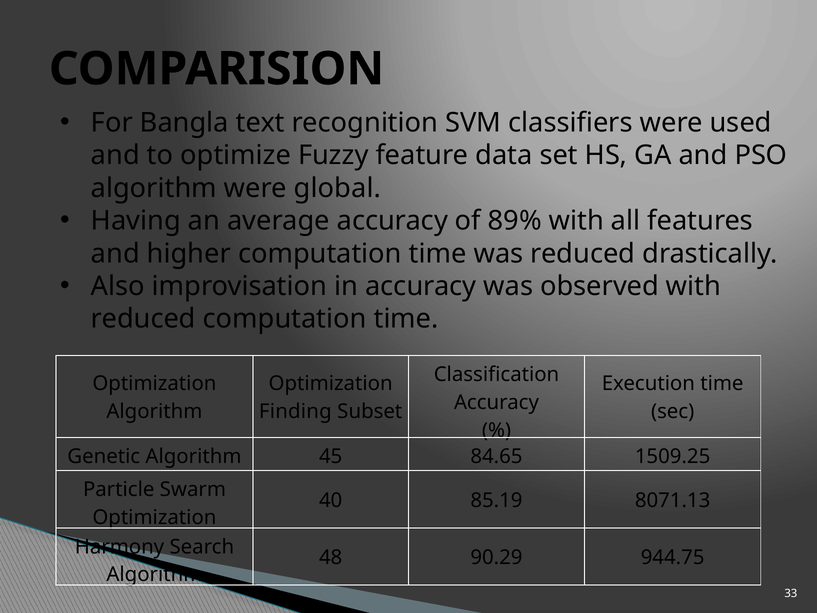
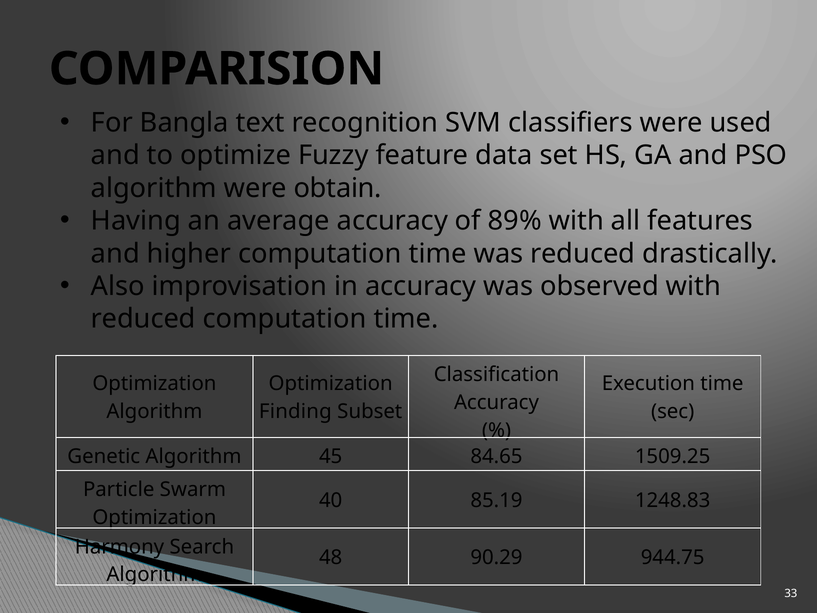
global: global -> obtain (338, 188)
8071.13: 8071.13 -> 1248.83 (673, 500)
